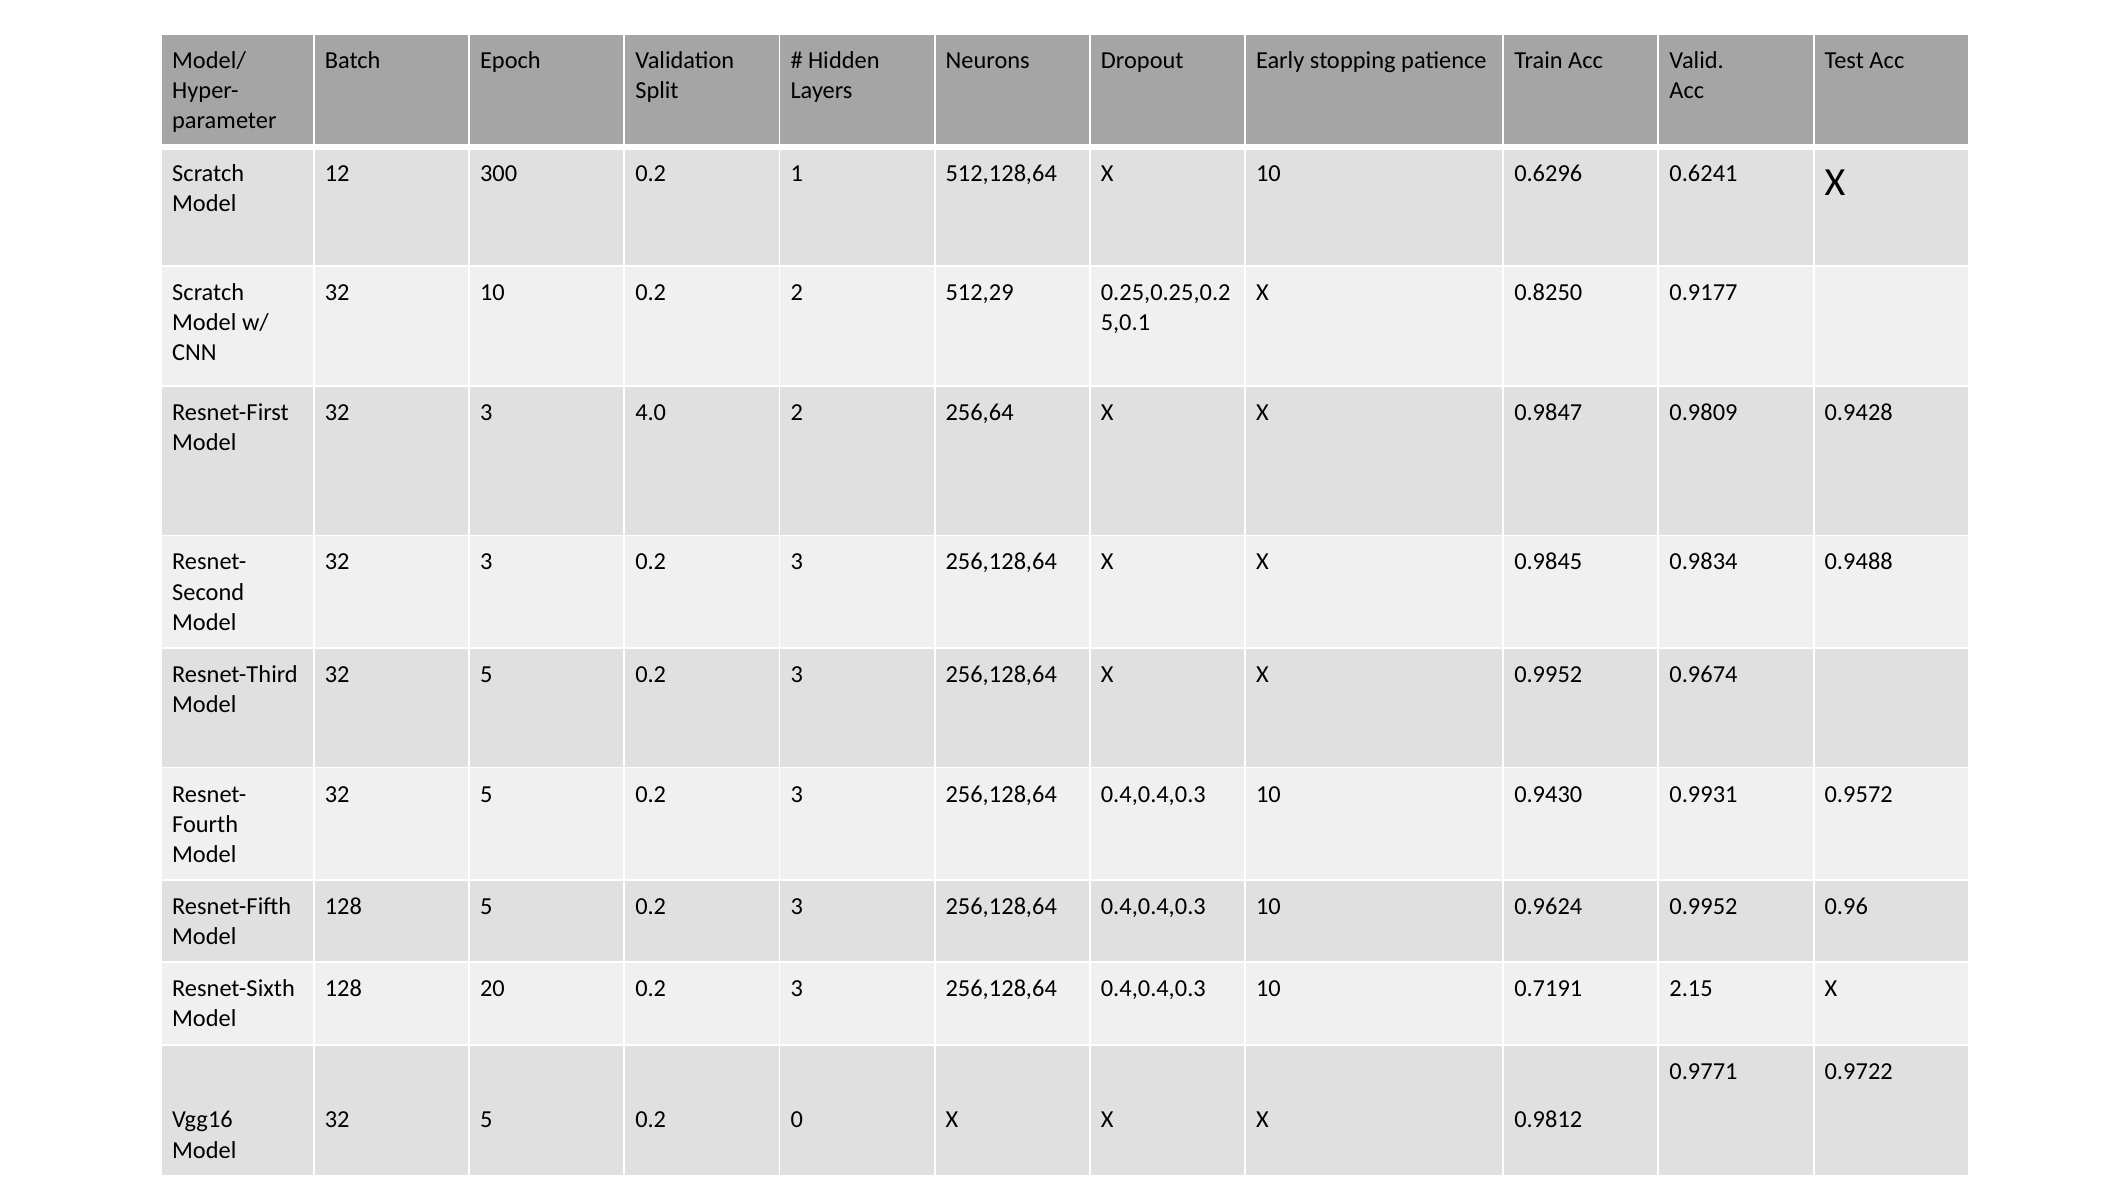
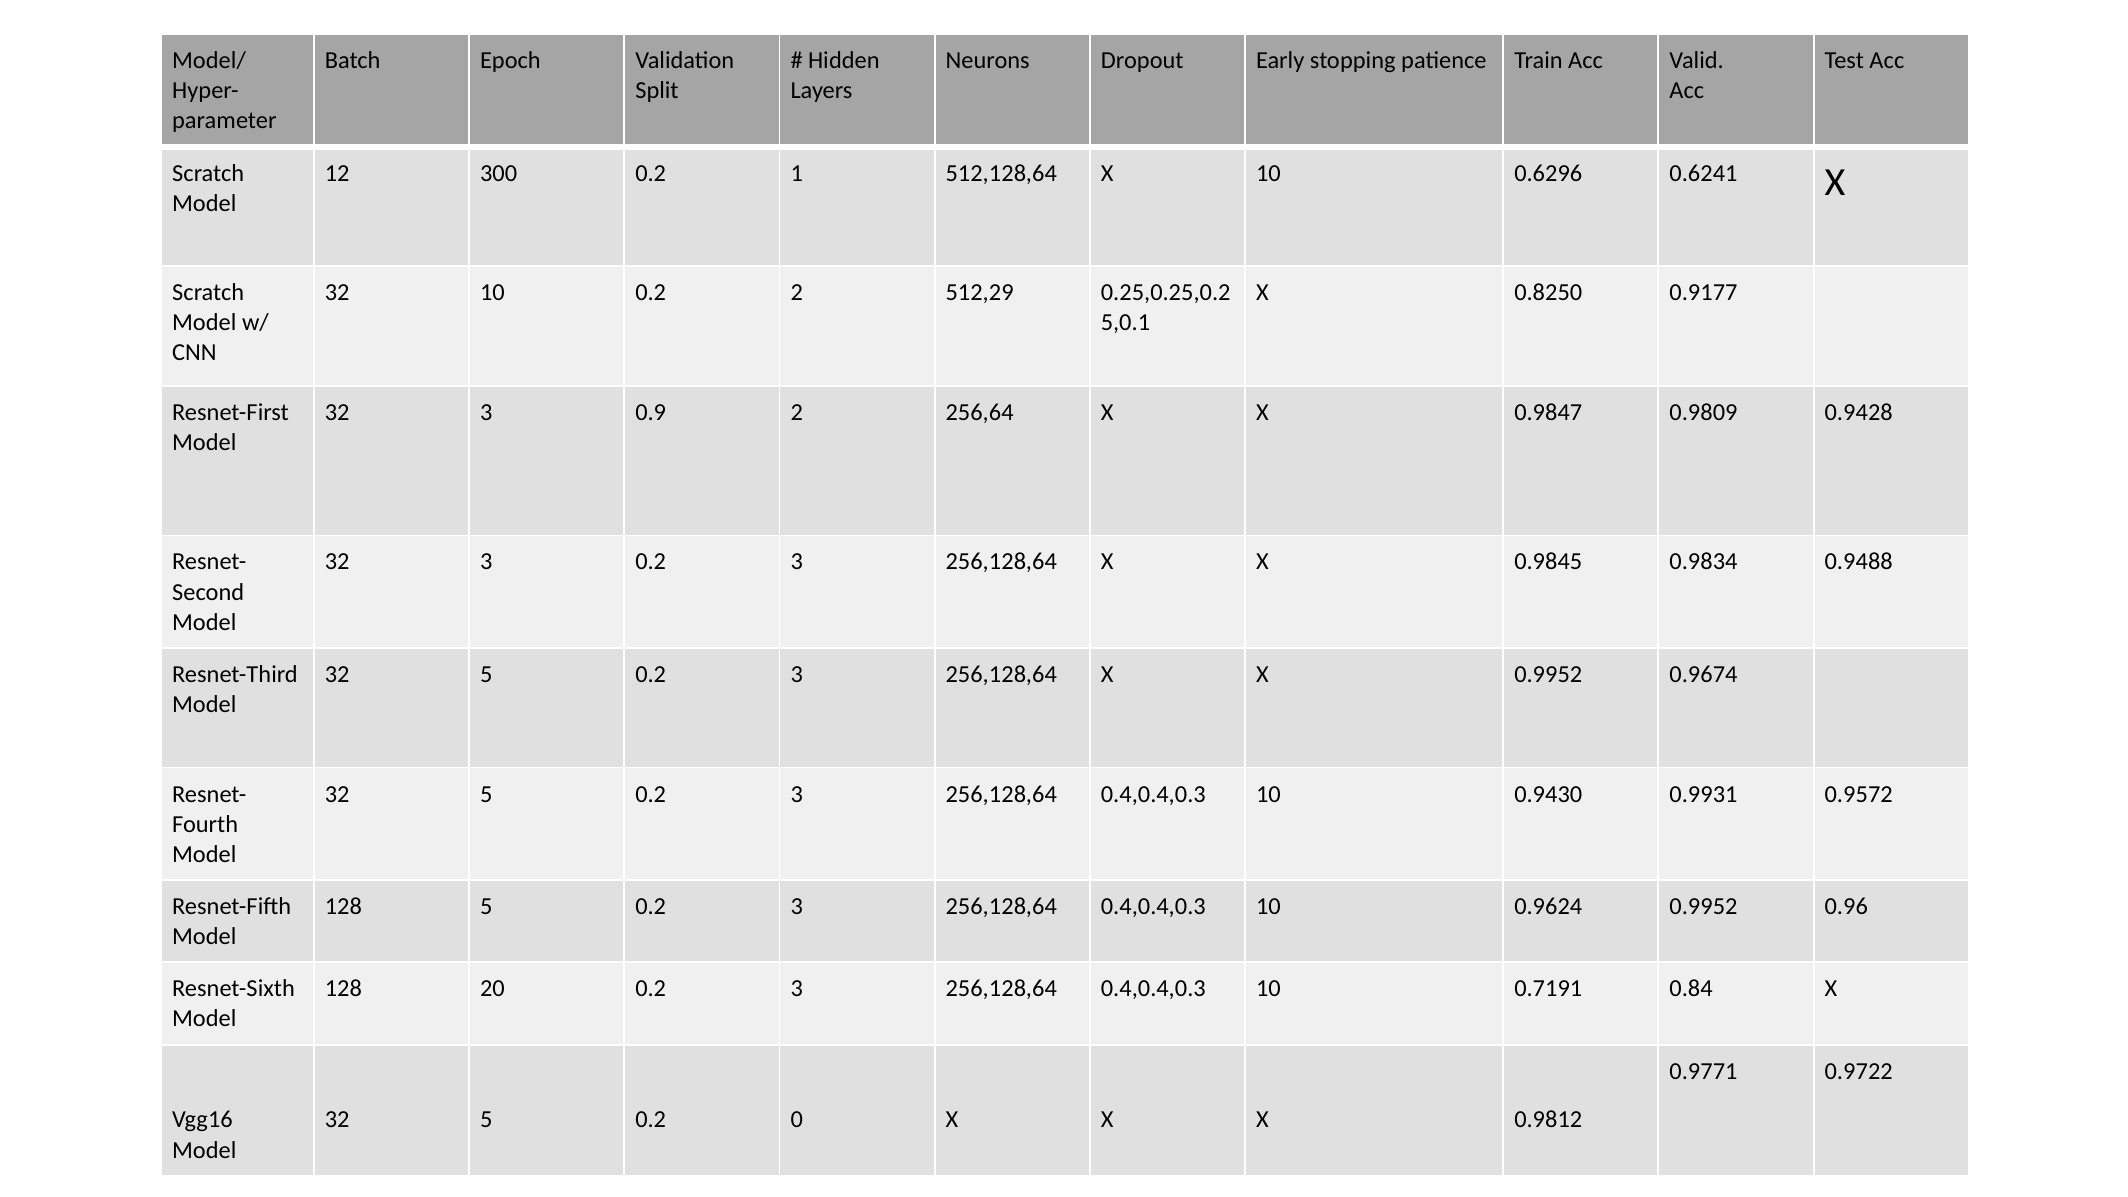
4.0: 4.0 -> 0.9 (651, 412)
2.15: 2.15 -> 0.84 (1691, 989)
